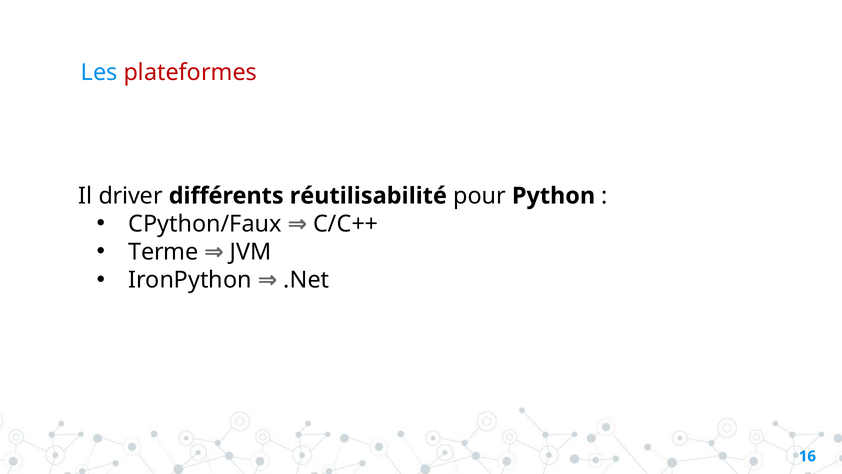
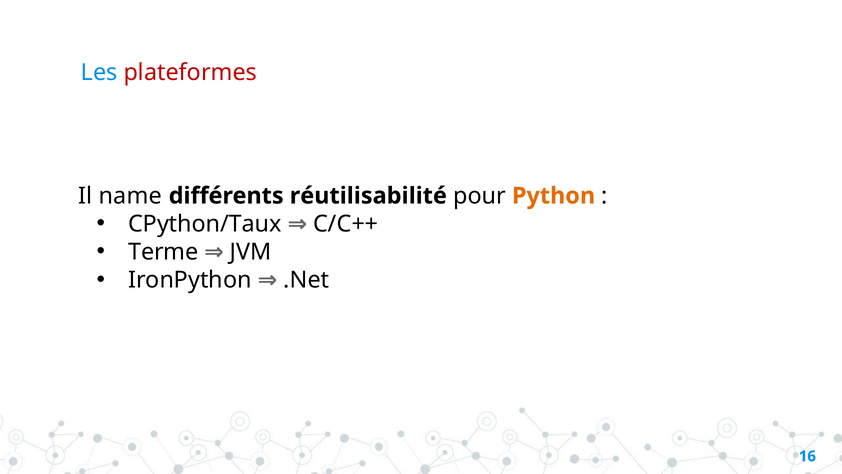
driver: driver -> name (130, 196)
Python colour: black -> orange (554, 196)
CPython/Faux: CPython/Faux -> CPython/Taux (205, 224)
